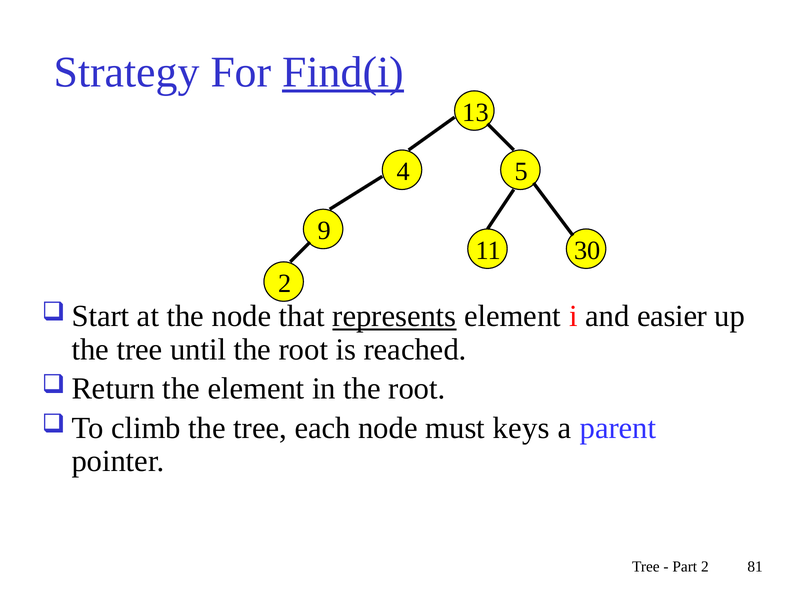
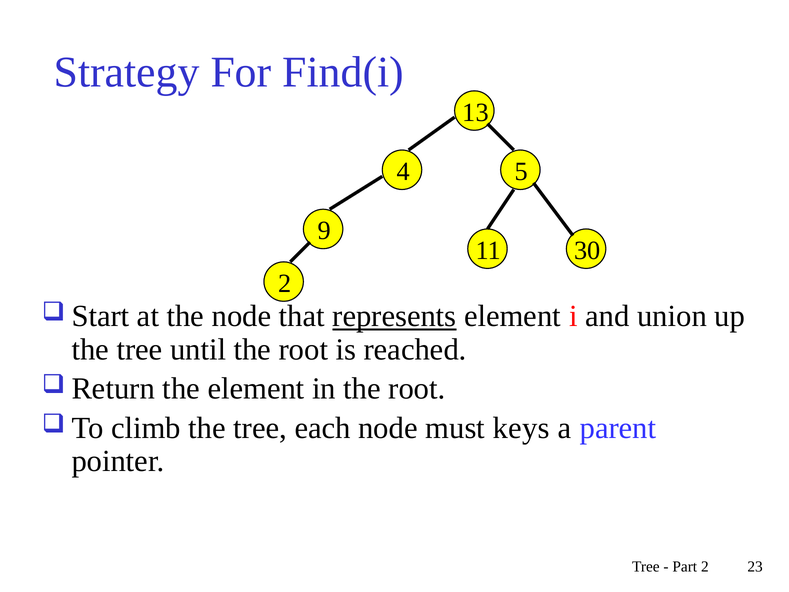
Find(i underline: present -> none (343, 72)
easier: easier -> union (672, 316)
81: 81 -> 23 (755, 567)
